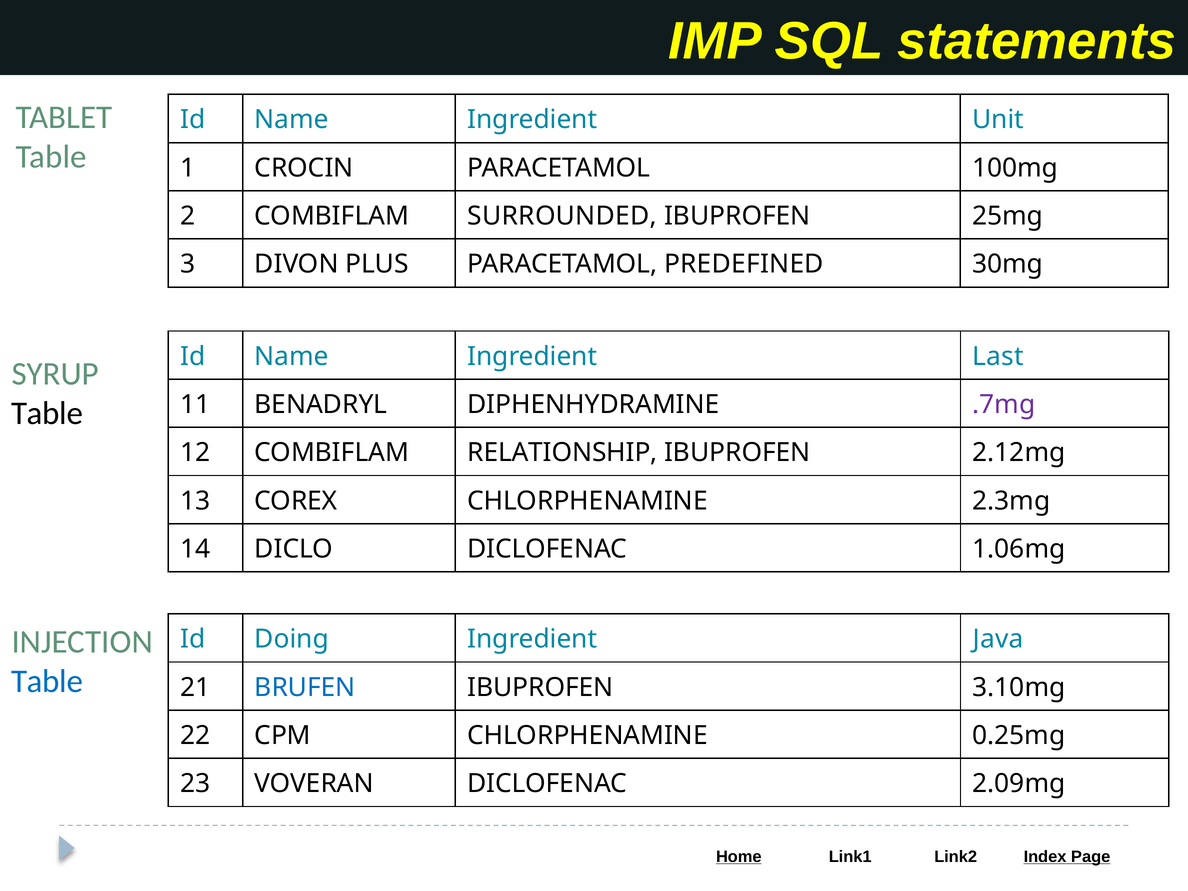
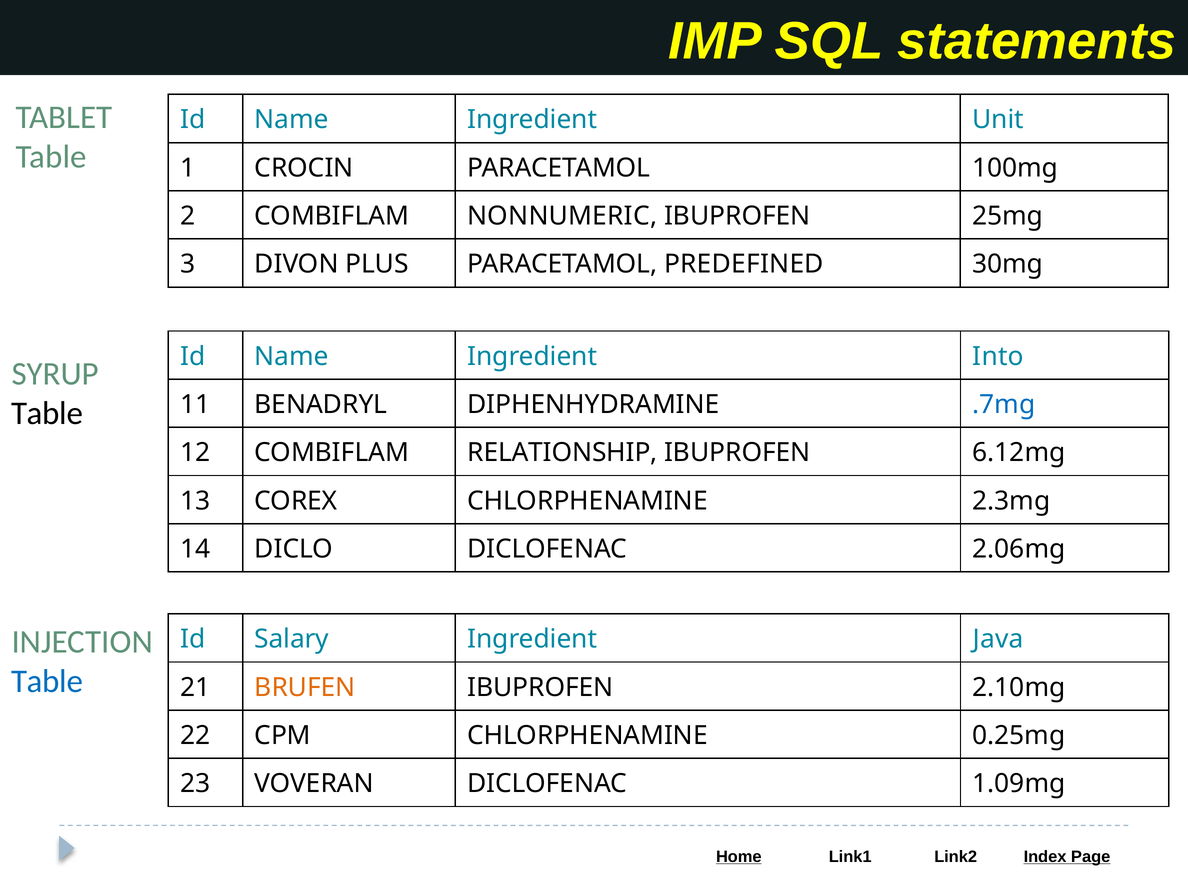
SURROUNDED: SURROUNDED -> NONNUMERIC (562, 216)
Last: Last -> Into (998, 356)
.7mg colour: purple -> blue (1004, 404)
2.12mg: 2.12mg -> 6.12mg (1019, 453)
1.06mg: 1.06mg -> 2.06mg (1019, 549)
Doing: Doing -> Salary (292, 639)
BRUFEN colour: blue -> orange (305, 687)
3.10mg: 3.10mg -> 2.10mg (1019, 687)
2.09mg: 2.09mg -> 1.09mg (1019, 784)
